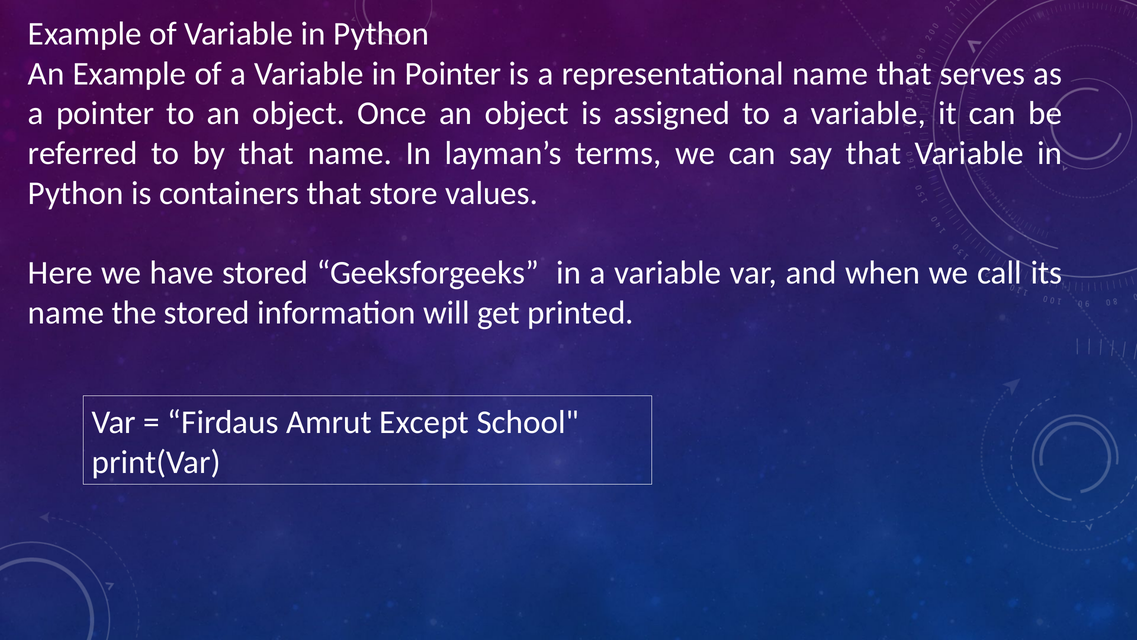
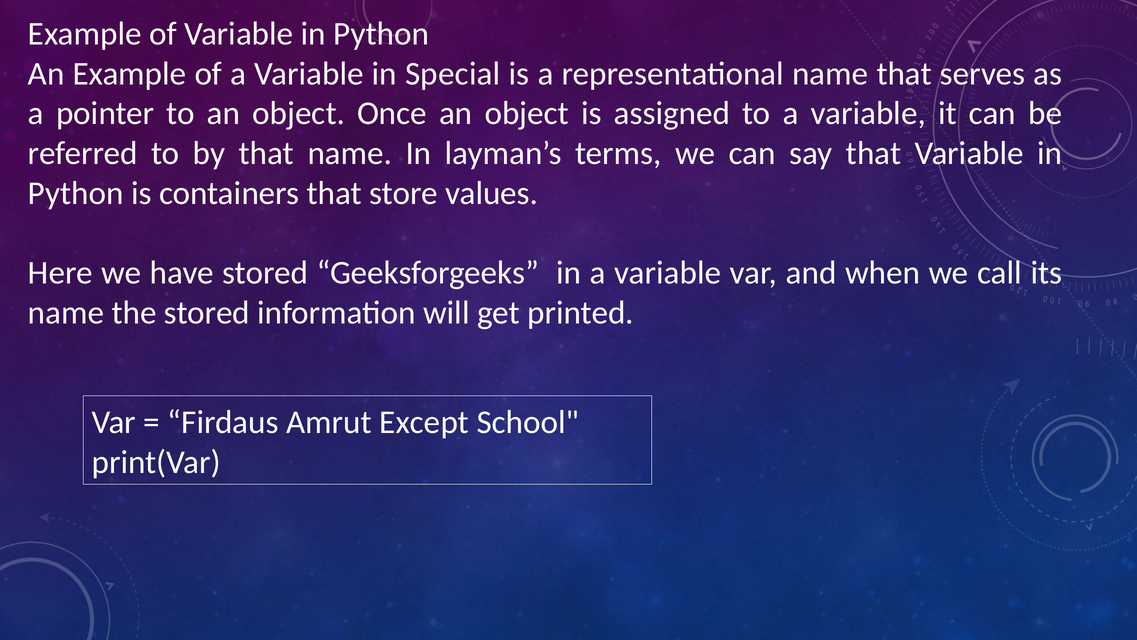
in Pointer: Pointer -> Special (453, 74)
